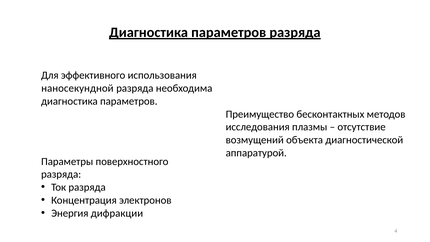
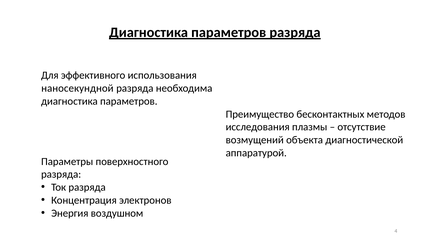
дифракции: дифракции -> воздушном (117, 213)
